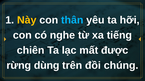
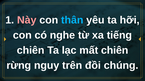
Này colour: yellow -> pink (27, 20)
mất được: được -> chiên (115, 51)
dùng: dùng -> nguy (47, 66)
